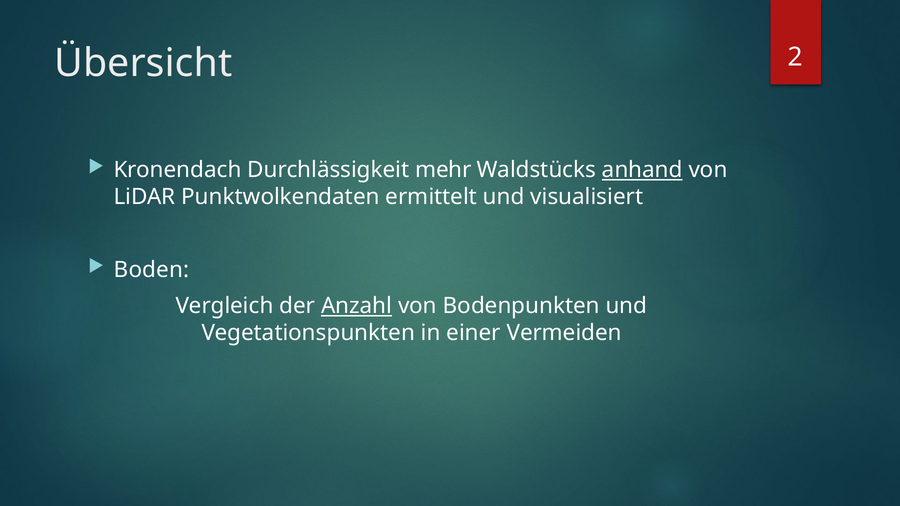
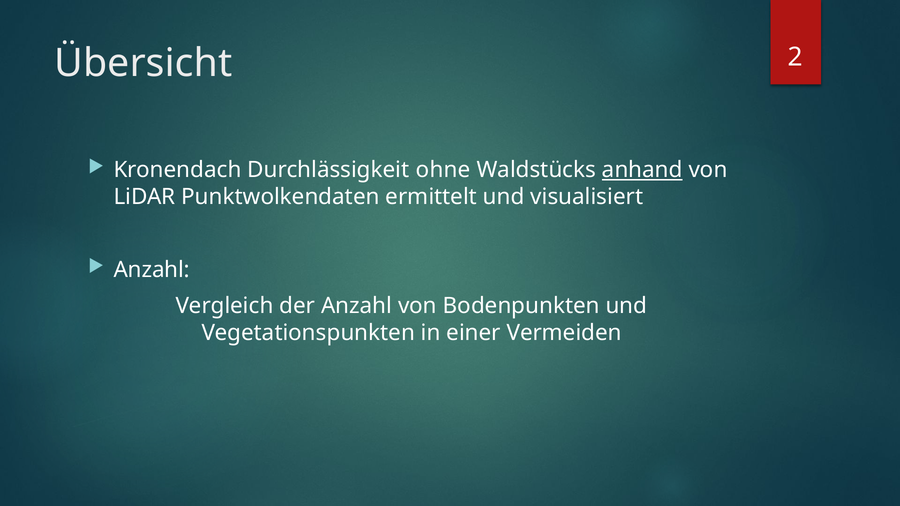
mehr: mehr -> ohne (443, 170)
Boden: Boden -> Anzahl (152, 270)
Anzahl underline: present -> none (357, 306)
